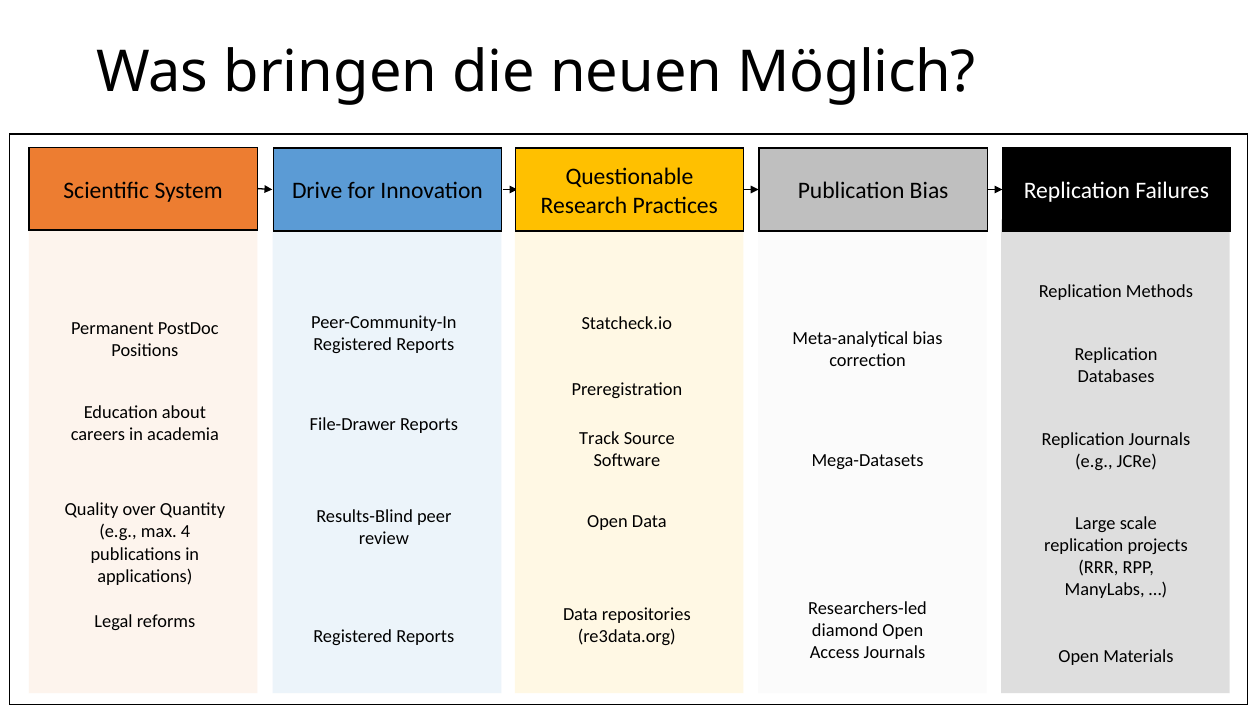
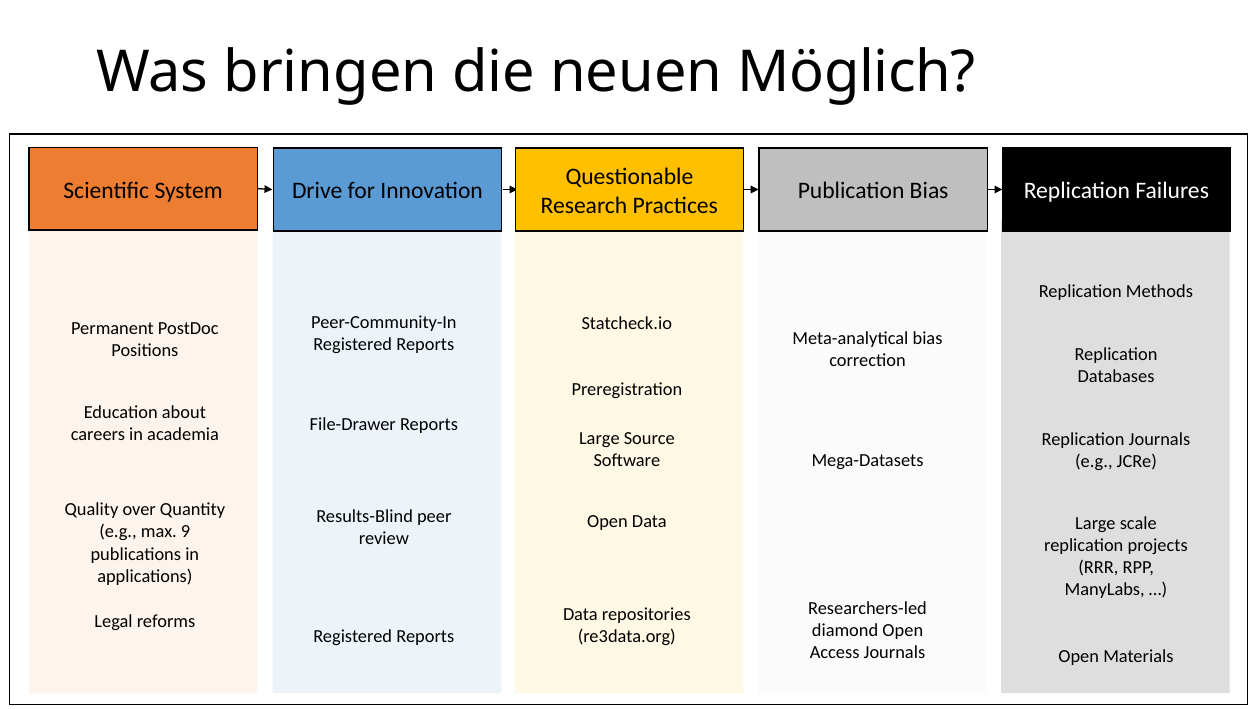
Track: Track -> Large (599, 438)
4: 4 -> 9 (186, 532)
